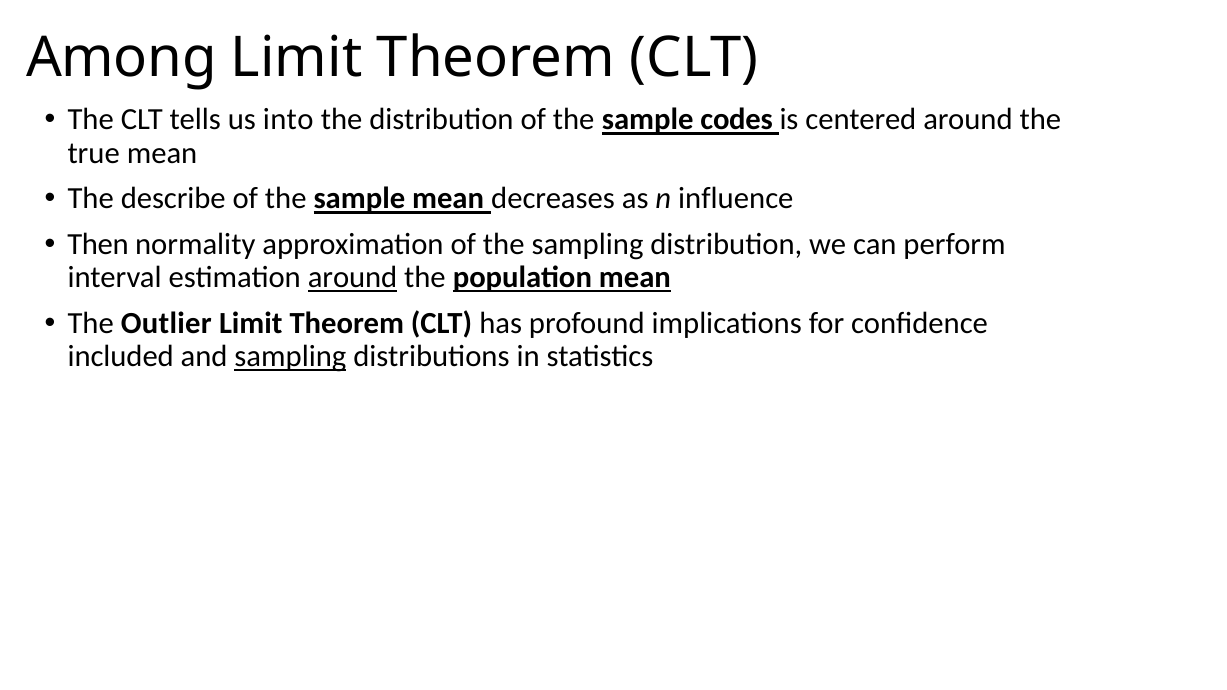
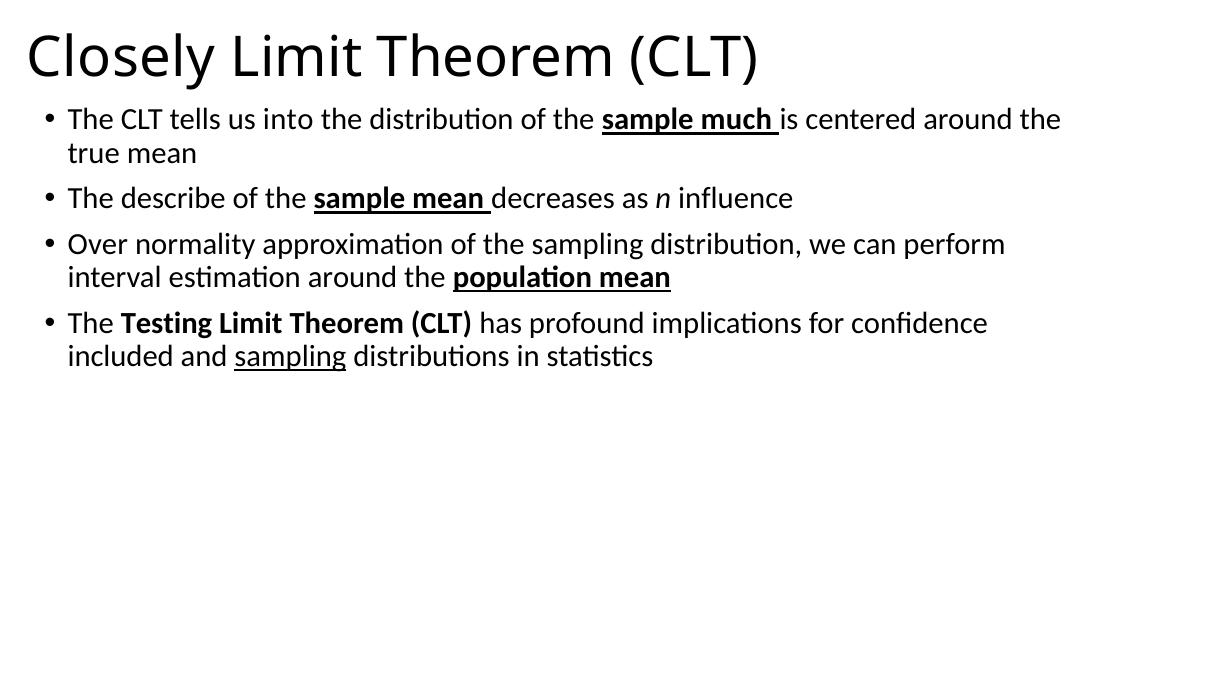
Among: Among -> Closely (121, 58)
codes: codes -> much (736, 120)
Then: Then -> Over (98, 245)
around underline: present -> none (353, 278)
Outlier: Outlier -> Testing (166, 324)
